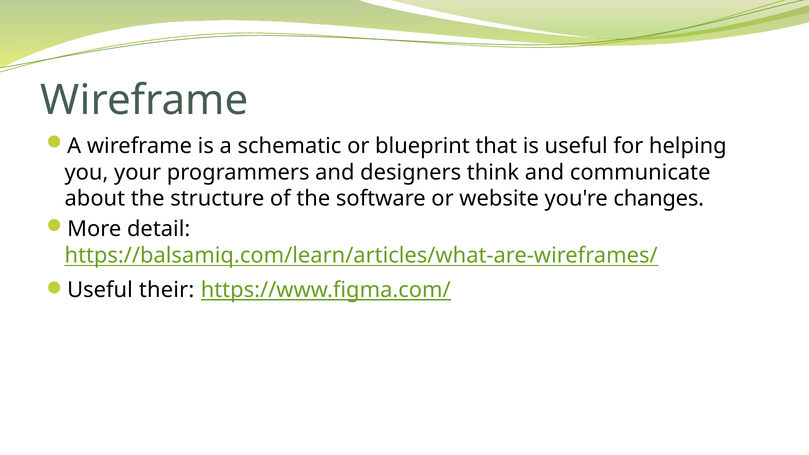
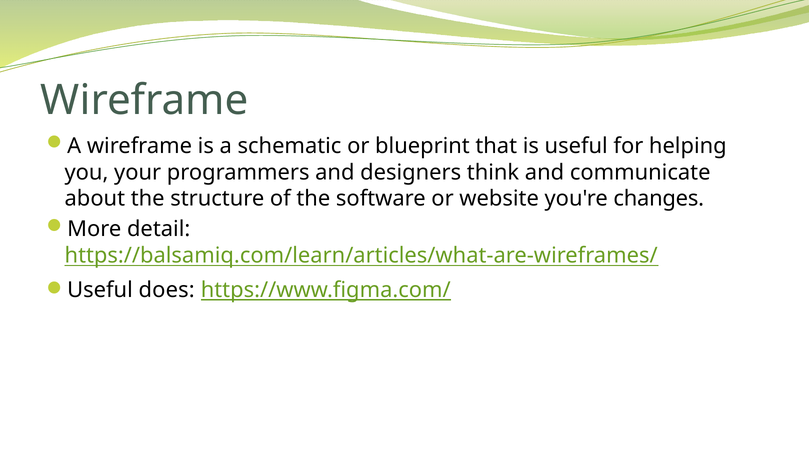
their: their -> does (167, 290)
